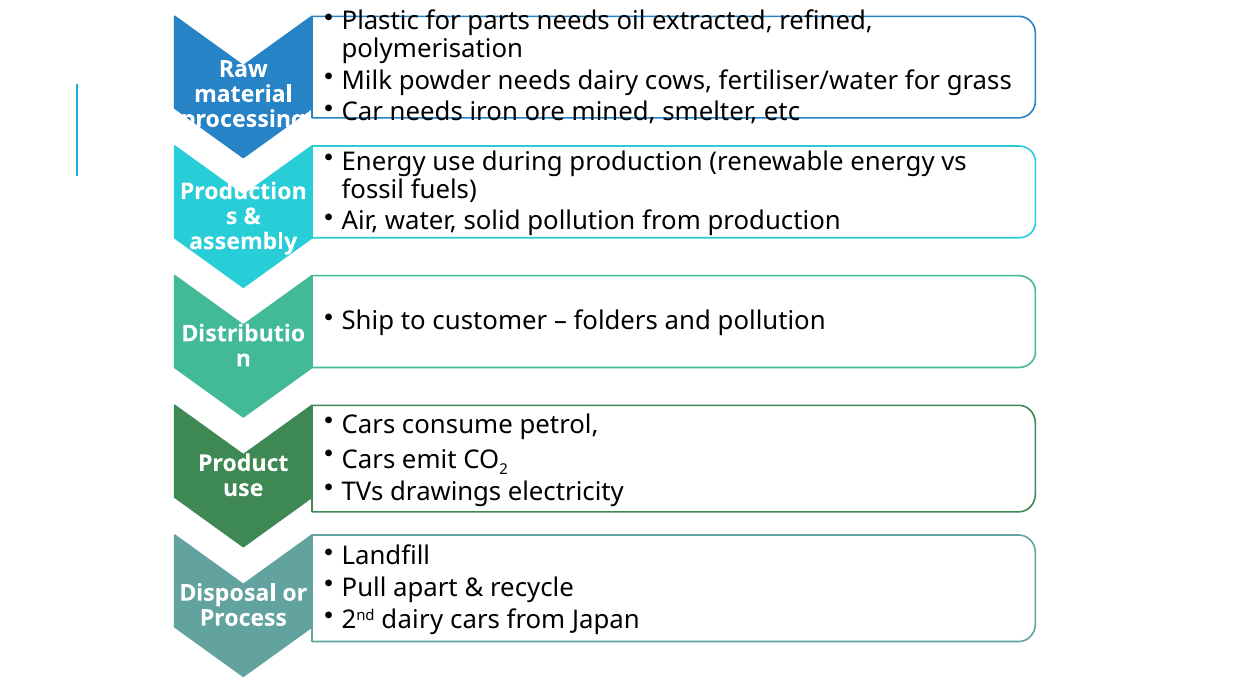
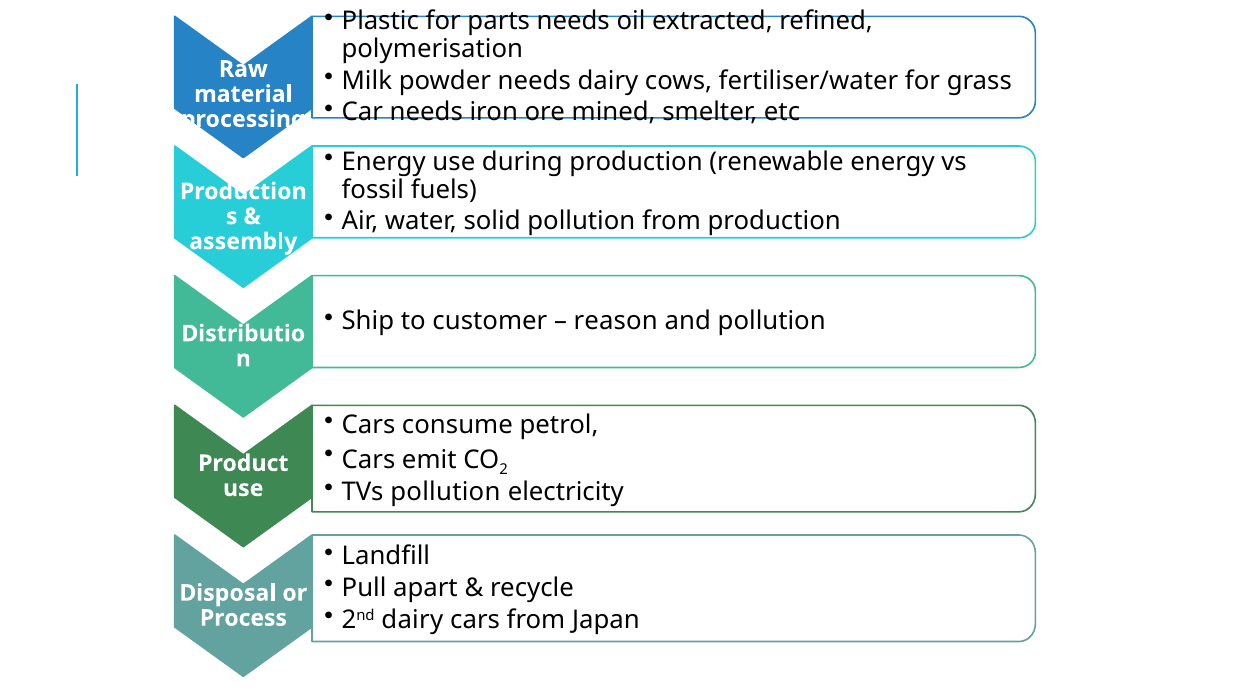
folders: folders -> reason (616, 321)
TVs drawings: drawings -> pollution (445, 492)
